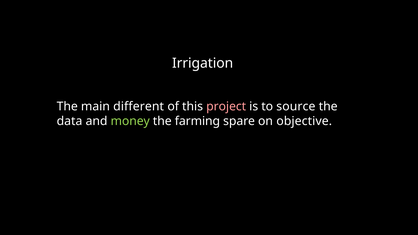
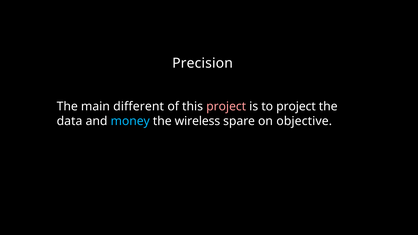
Irrigation: Irrigation -> Precision (203, 63)
to source: source -> project (296, 106)
money colour: light green -> light blue (130, 121)
farming: farming -> wireless (197, 121)
